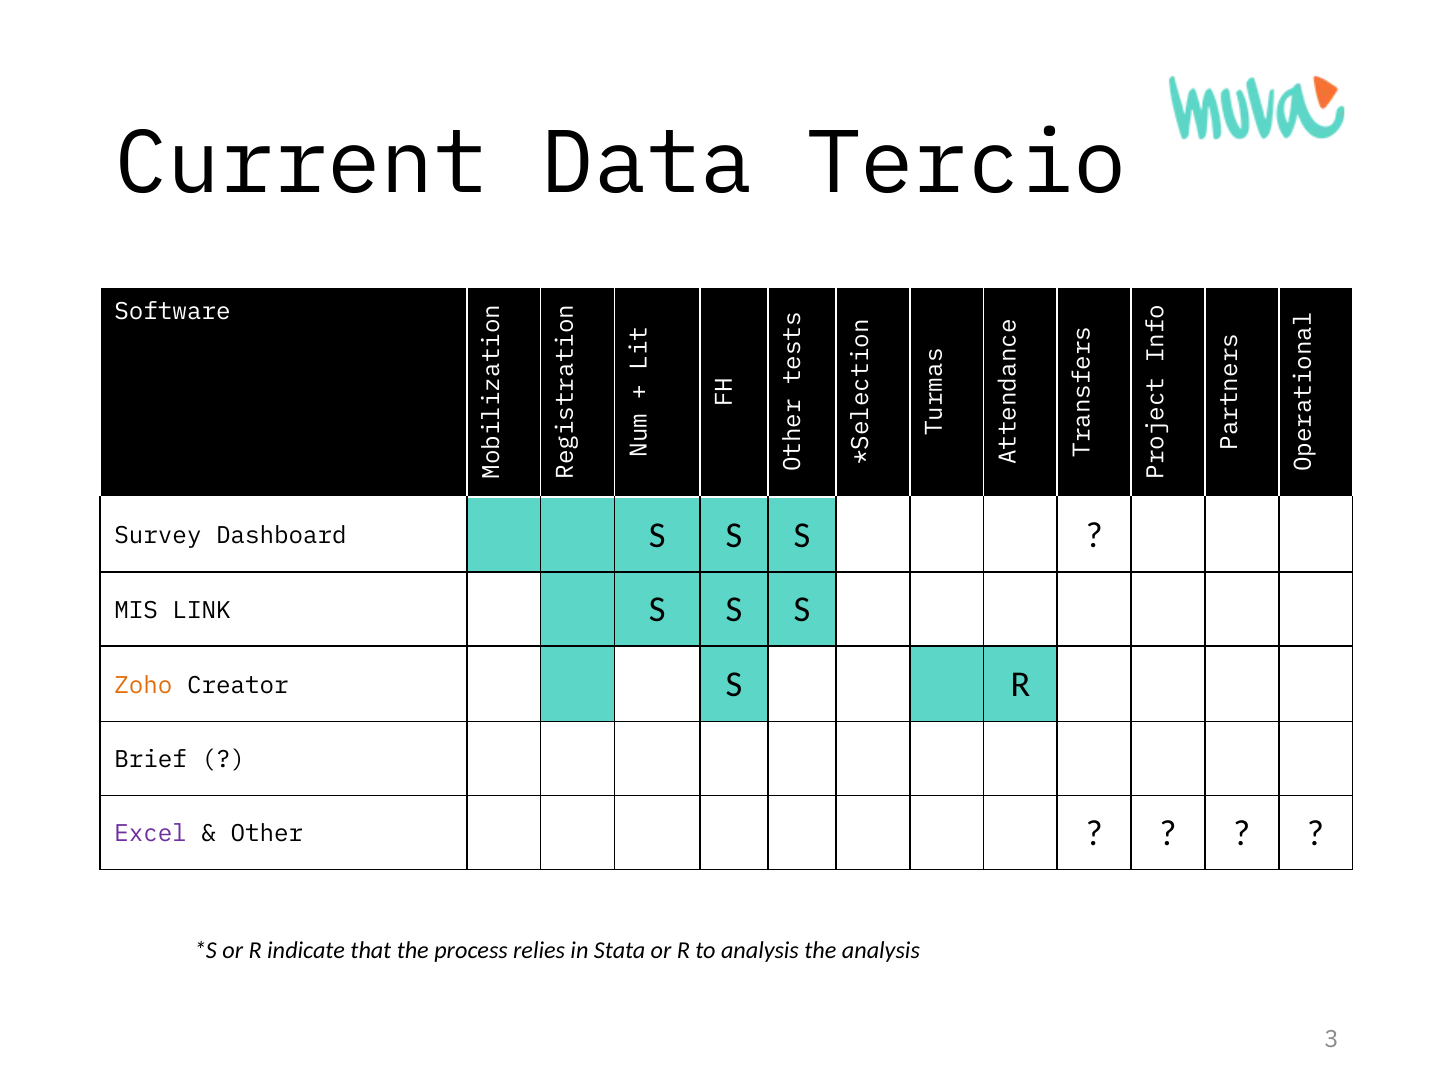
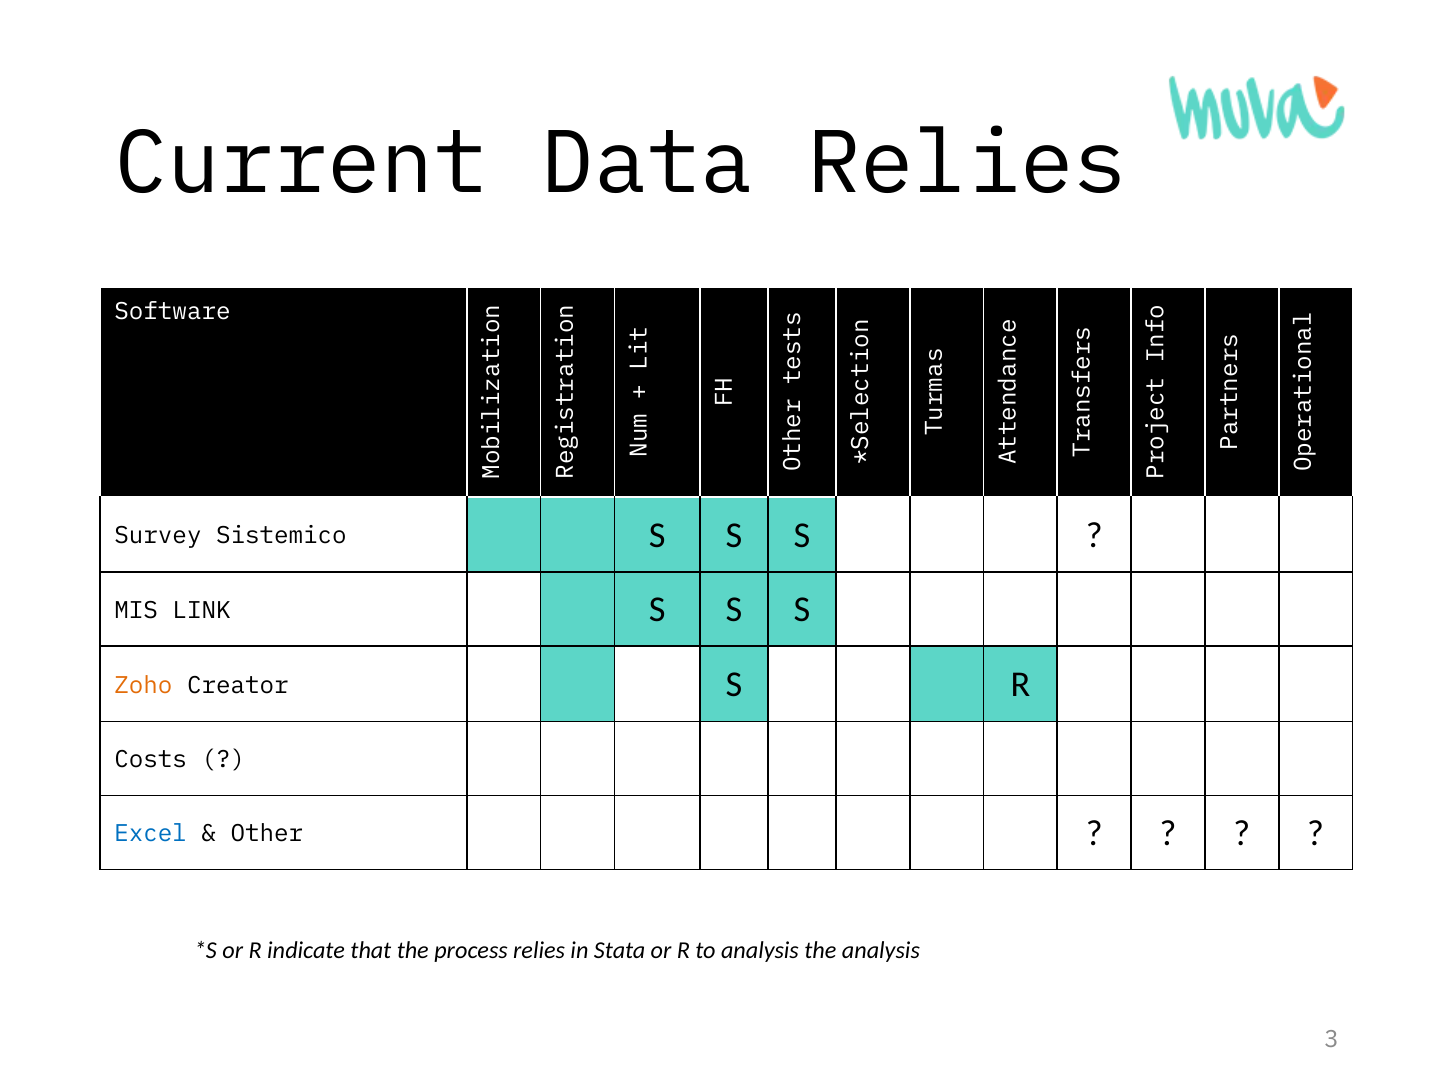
Data Tercio: Tercio -> Relies (967, 163)
Dashboard: Dashboard -> Sistemico (281, 536)
Brief: Brief -> Costs (151, 760)
Excel colour: purple -> blue (151, 833)
